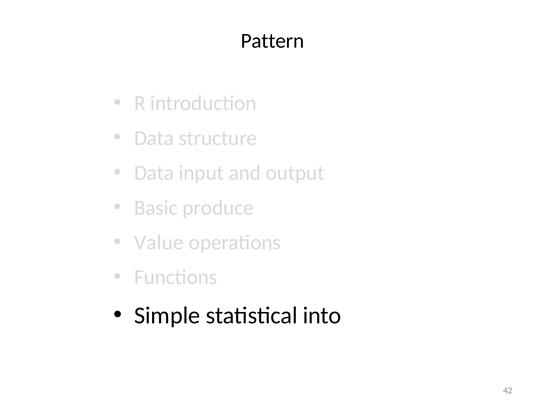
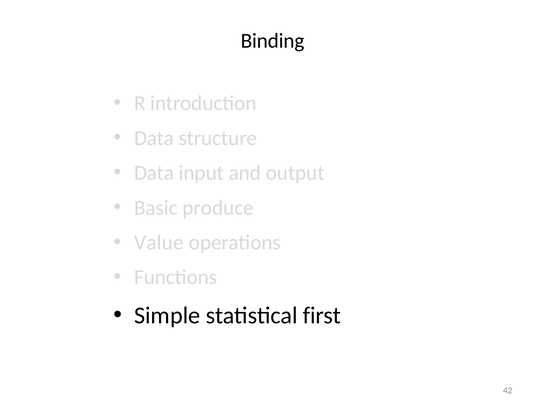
Pattern: Pattern -> Binding (273, 41)
into: into -> first (322, 315)
